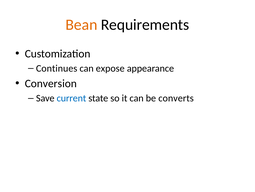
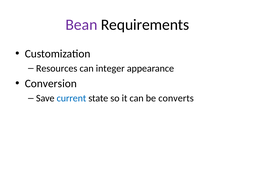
Bean colour: orange -> purple (81, 25)
Continues: Continues -> Resources (57, 68)
expose: expose -> integer (110, 68)
